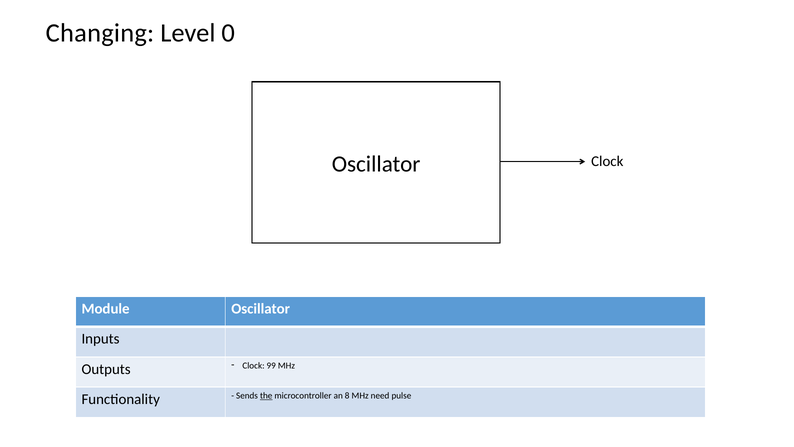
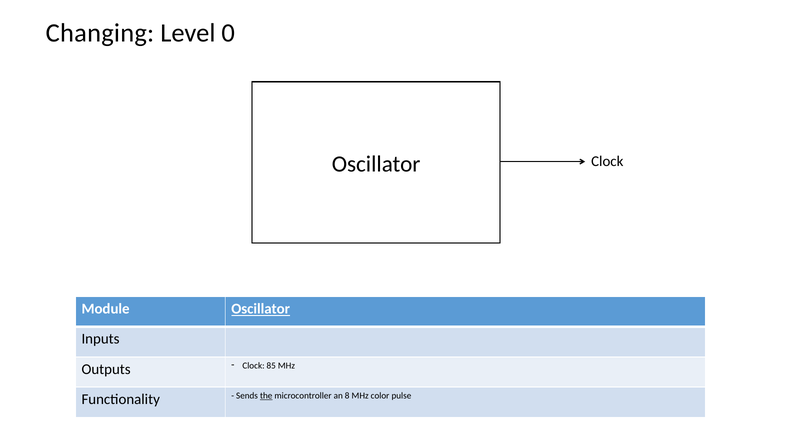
Oscillator underline: none -> present (261, 309)
99: 99 -> 85 (271, 365)
need: need -> color (380, 395)
